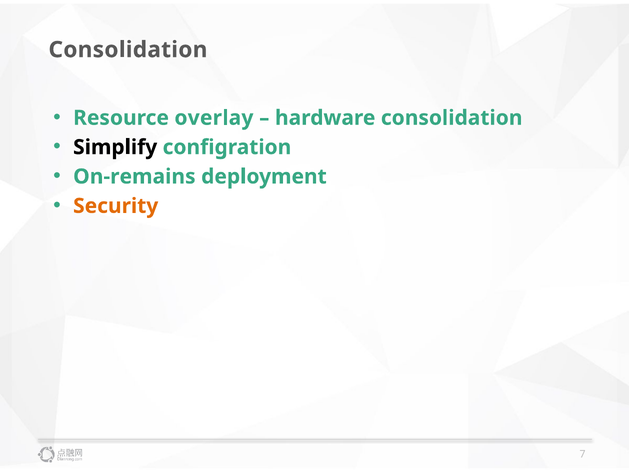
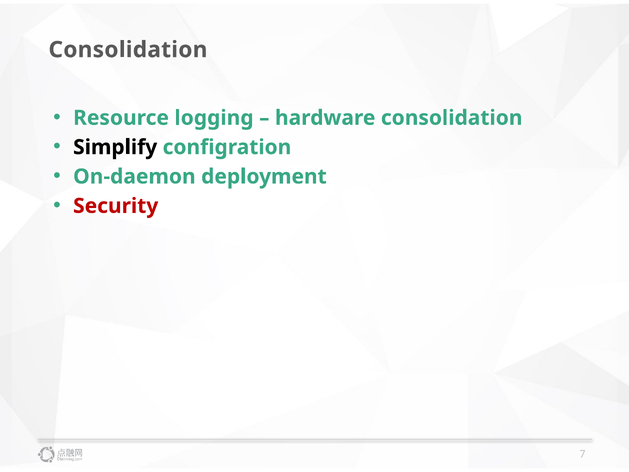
overlay: overlay -> logging (214, 118)
On-remains: On-remains -> On-daemon (134, 177)
Security colour: orange -> red (116, 206)
